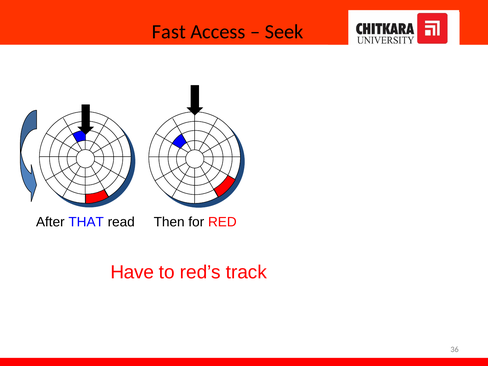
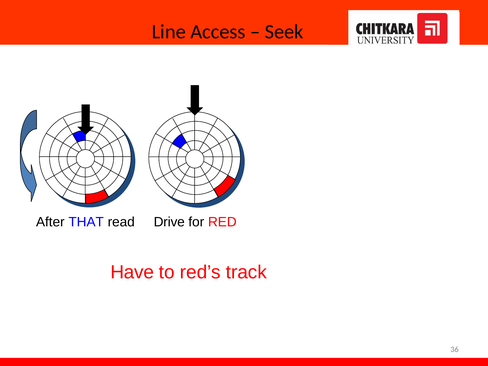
Fast: Fast -> Line (169, 32)
Then: Then -> Drive (169, 222)
